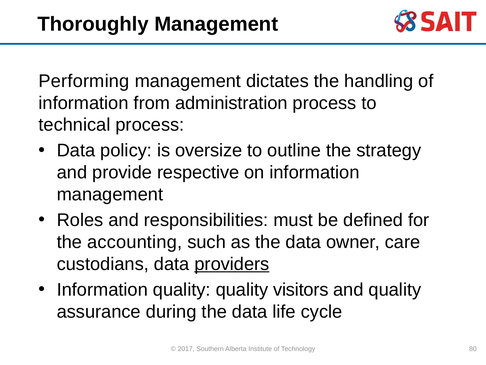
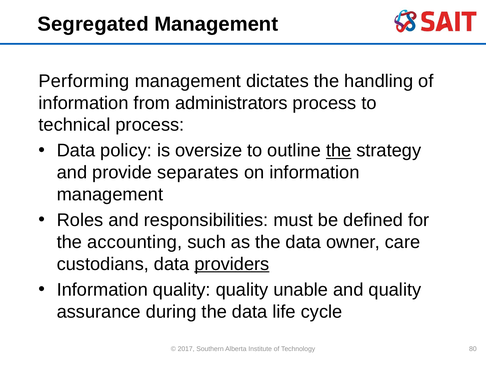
Thoroughly: Thoroughly -> Segregated (93, 24)
administration: administration -> administrators (231, 103)
the underline: none -> present (339, 150)
respective: respective -> separates (198, 172)
visitors: visitors -> unable (301, 289)
